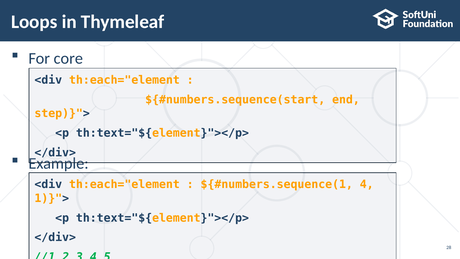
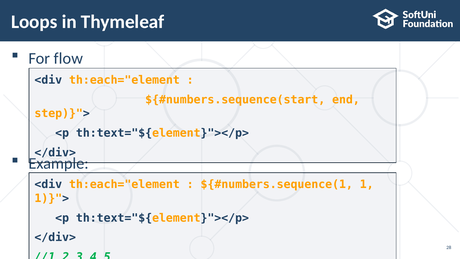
core: core -> flow (68, 58)
4: 4 -> 1 (367, 184)
